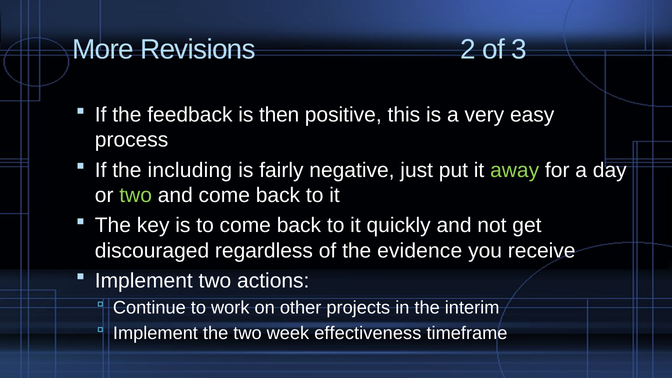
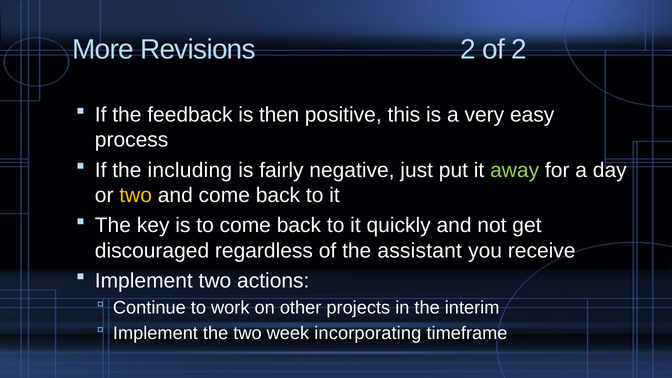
of 3: 3 -> 2 (519, 49)
two colour: light green -> yellow (136, 195)
evidence: evidence -> assistant (420, 251)
effectiveness: effectiveness -> incorporating (368, 333)
